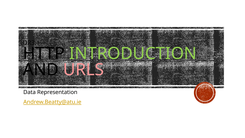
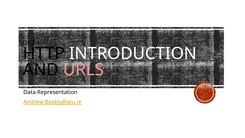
INTRODUCTION colour: light green -> white (133, 53)
